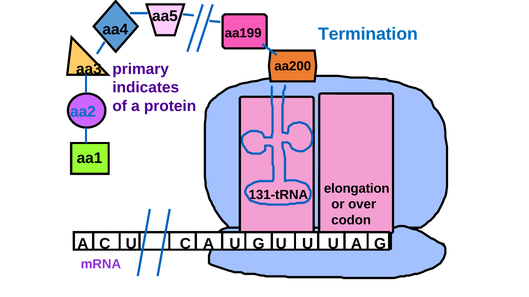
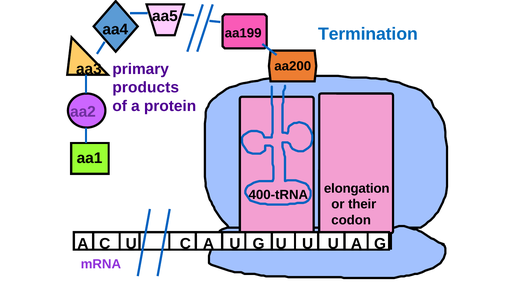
indicates: indicates -> products (146, 88)
aa2 colour: blue -> purple (83, 112)
131-tRNA: 131-tRNA -> 400-tRNA (278, 195)
over: over -> their (362, 205)
